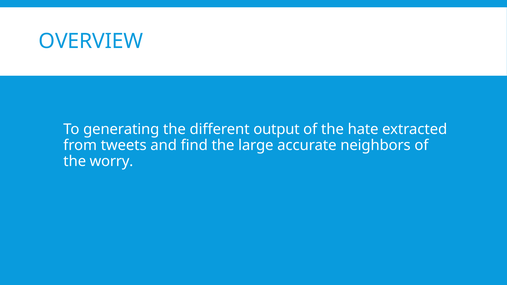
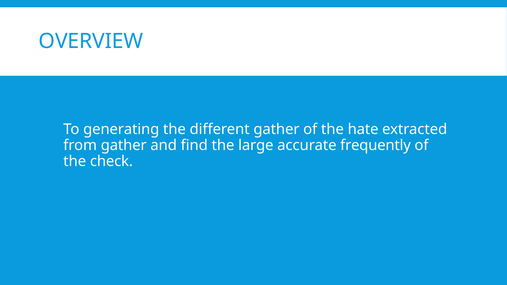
different output: output -> gather (276, 129)
from tweets: tweets -> gather (124, 145)
neighbors: neighbors -> frequently (376, 145)
worry: worry -> check (111, 161)
